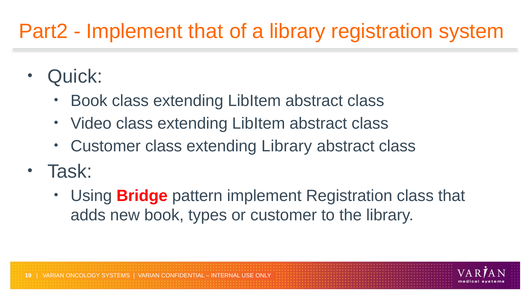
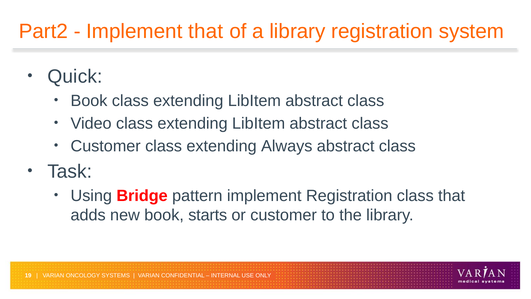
extending Library: Library -> Always (287, 146)
types: types -> starts (208, 215)
